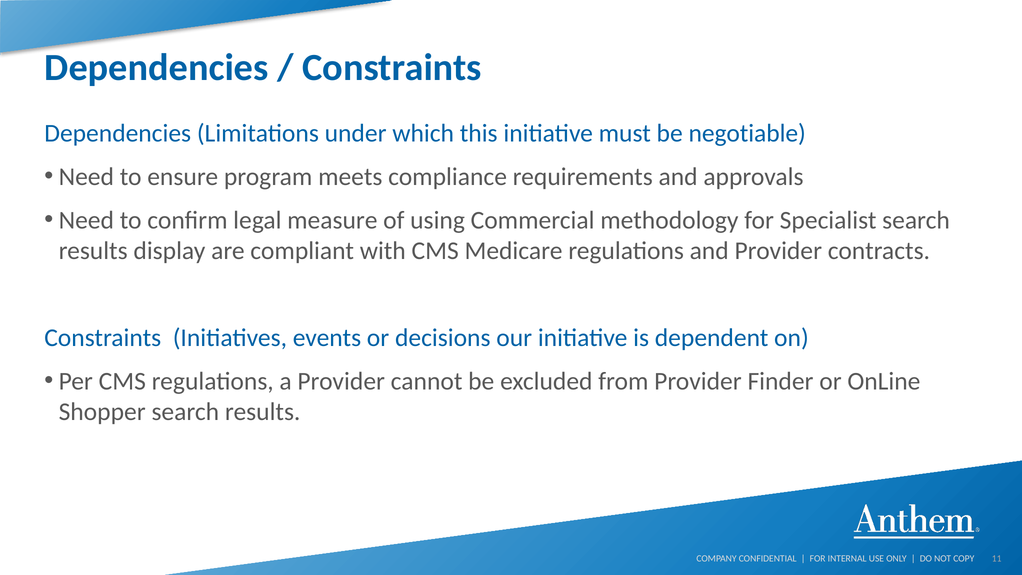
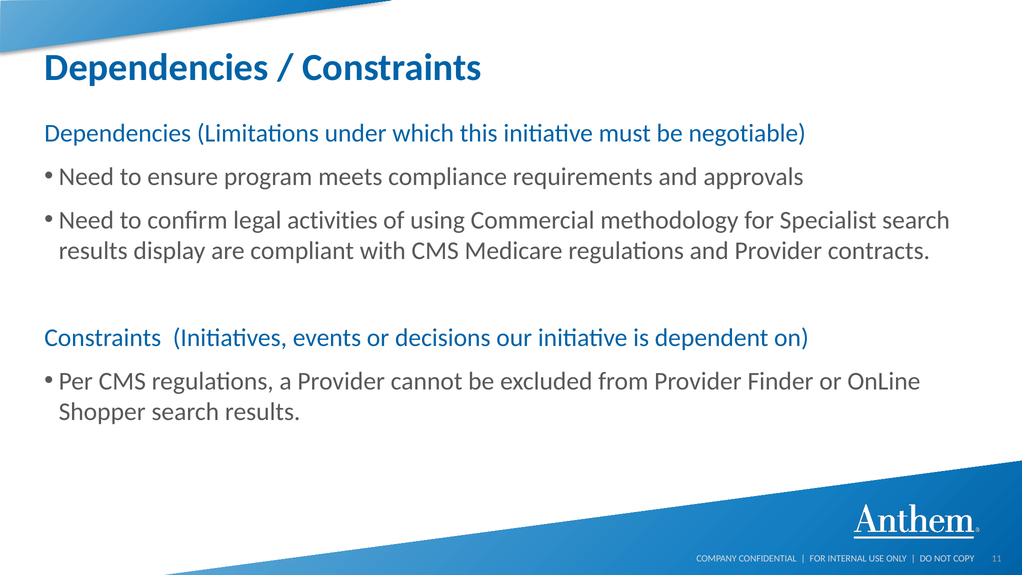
measure: measure -> activities (332, 220)
